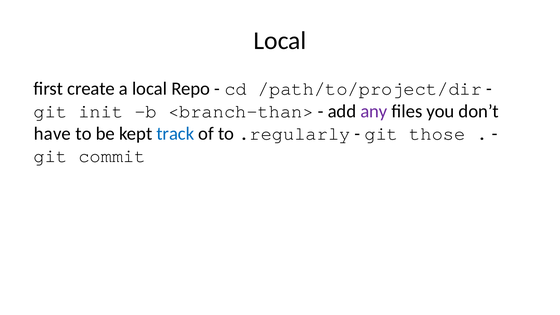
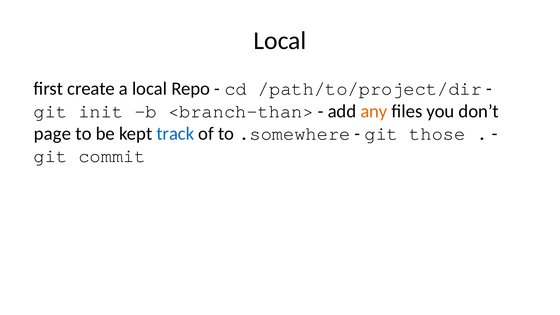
any colour: purple -> orange (374, 111)
have: have -> page (52, 134)
.regularly: .regularly -> .somewhere (294, 134)
